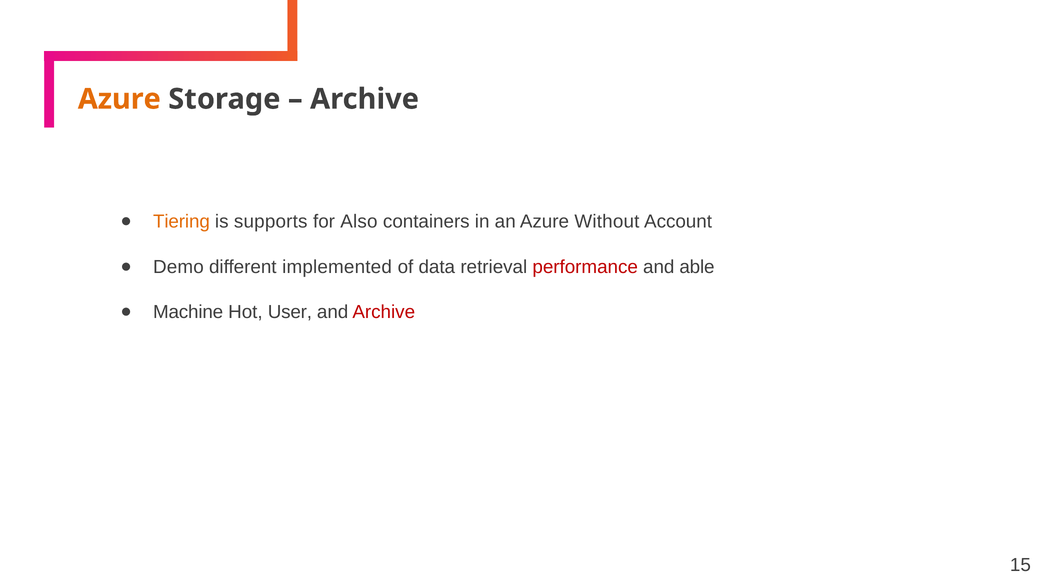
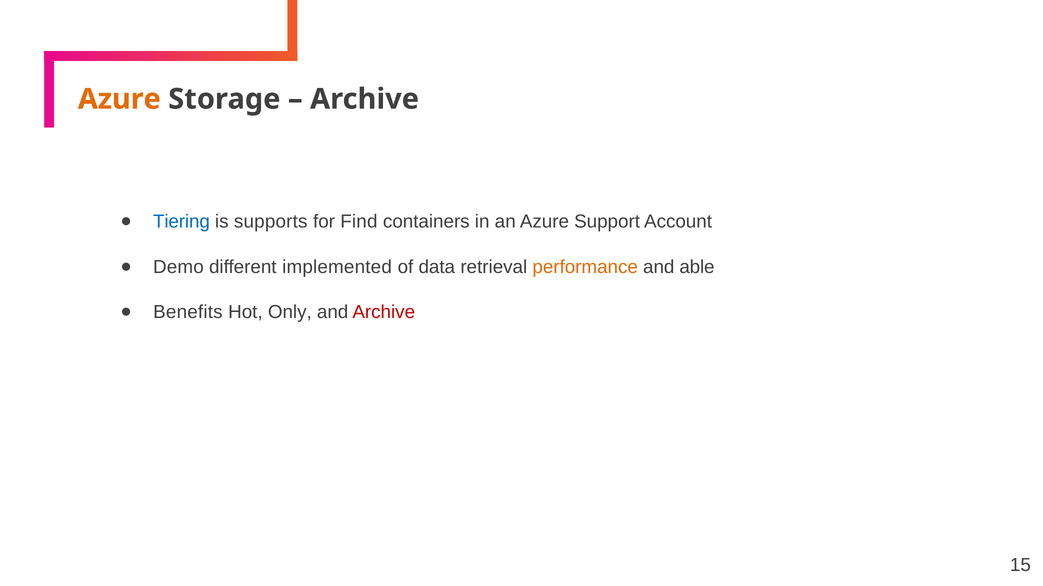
Tiering colour: orange -> blue (181, 222)
Also: Also -> Find (359, 222)
Without: Without -> Support (607, 222)
performance colour: red -> orange (585, 267)
Machine: Machine -> Benefits (188, 312)
User: User -> Only (290, 312)
